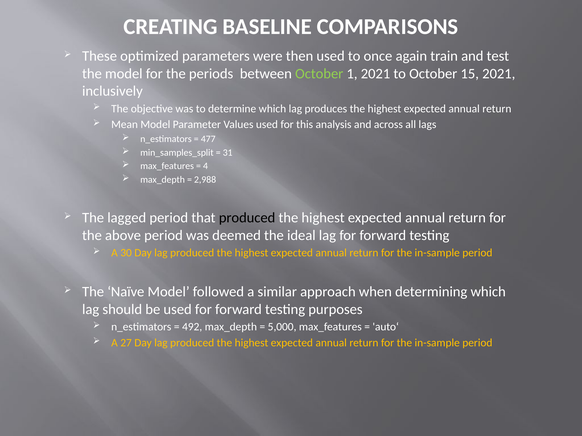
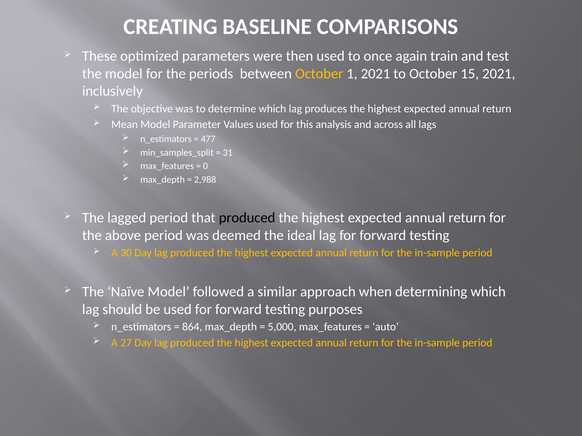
October colour: light green -> yellow (319, 74)
4: 4 -> 0 (206, 166)
492: 492 -> 864 (192, 327)
